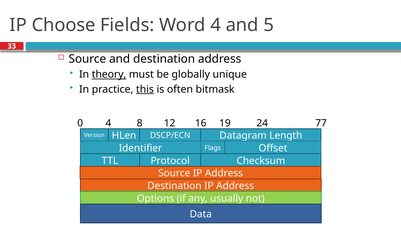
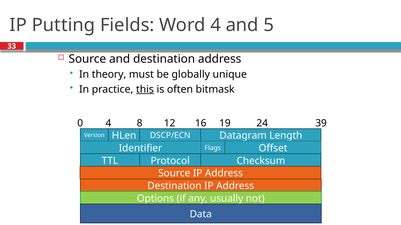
Choose: Choose -> Putting (63, 25)
theory underline: present -> none (109, 75)
77: 77 -> 39 (321, 123)
